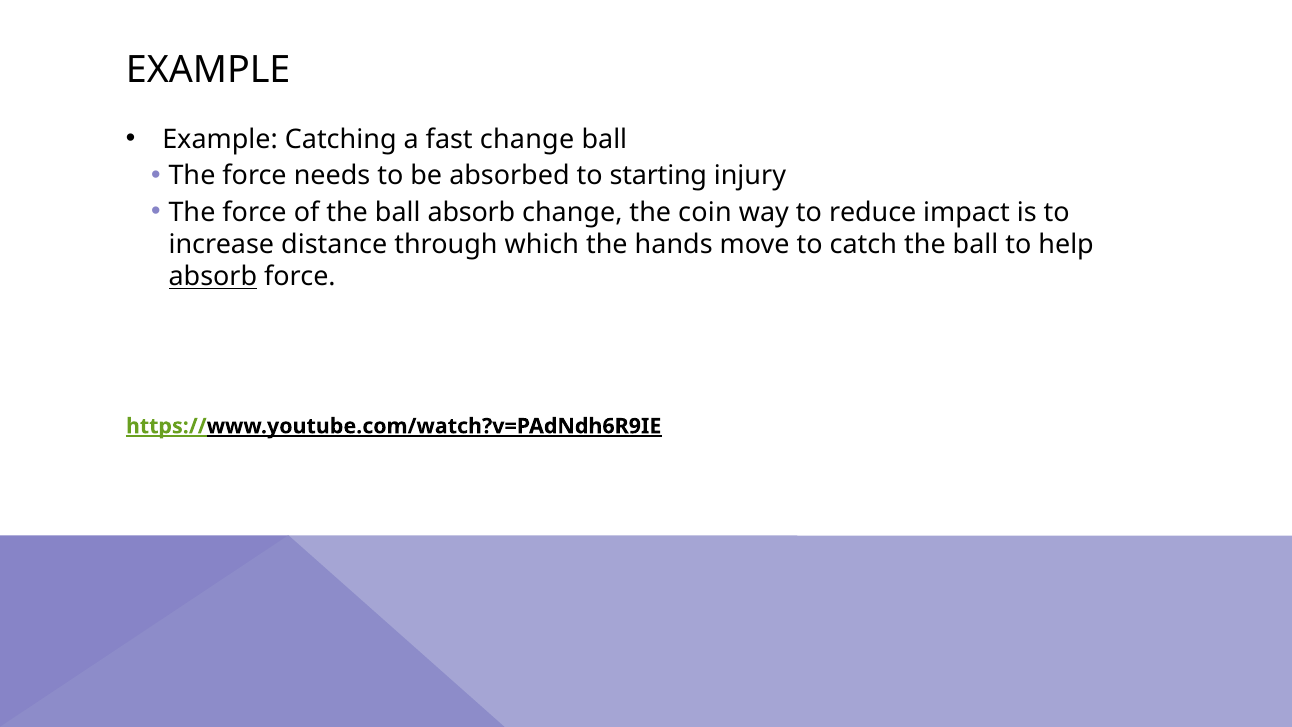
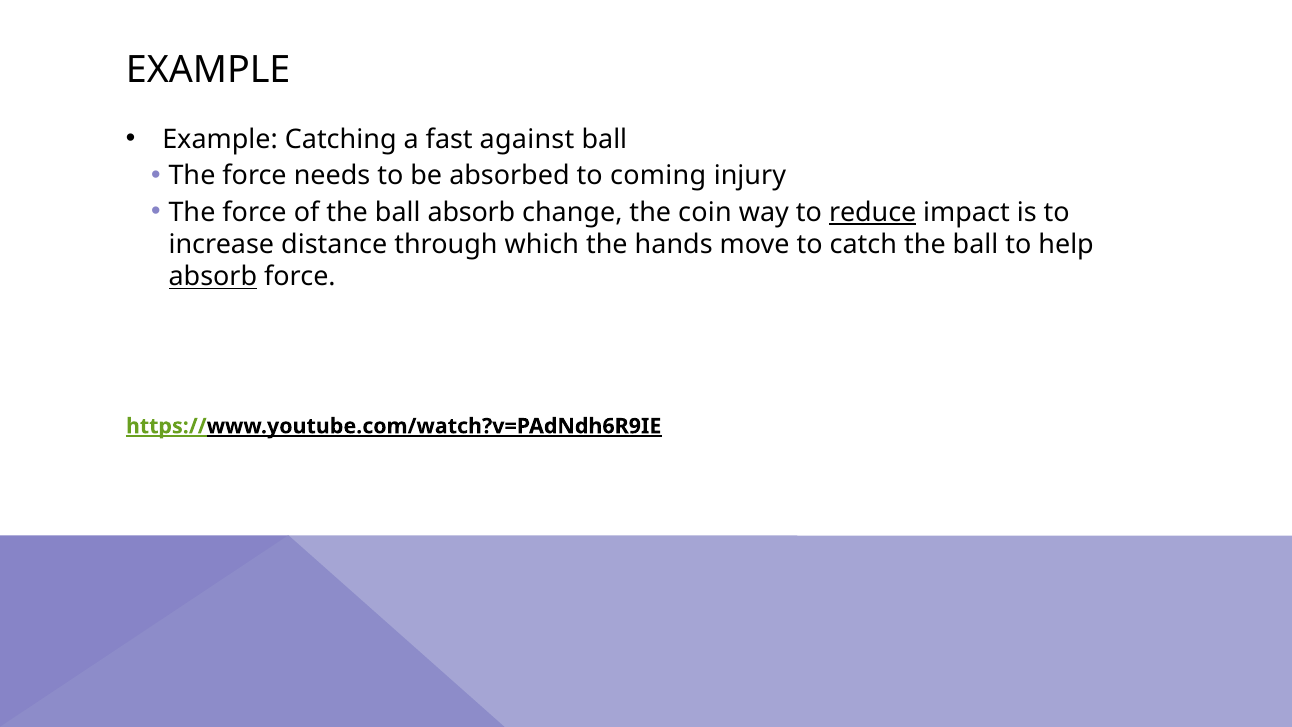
fast change: change -> against (527, 140)
starting: starting -> coming (658, 176)
reduce underline: none -> present (873, 212)
